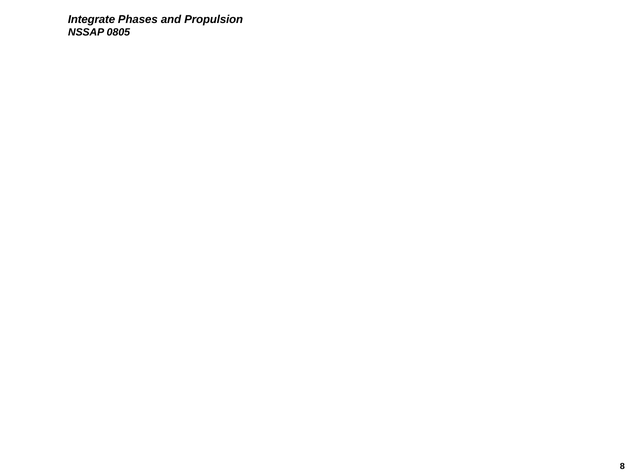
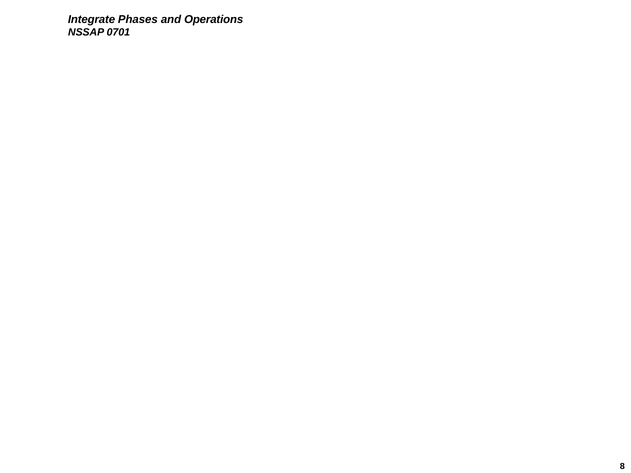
Propulsion: Propulsion -> Operations (214, 19)
0805: 0805 -> 0701 (118, 32)
